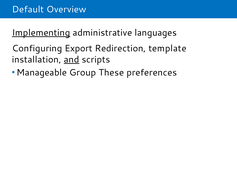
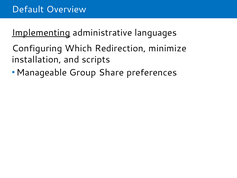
Export: Export -> Which (78, 48)
template: template -> minimize (168, 48)
and underline: present -> none (72, 59)
These: These -> Share (111, 72)
